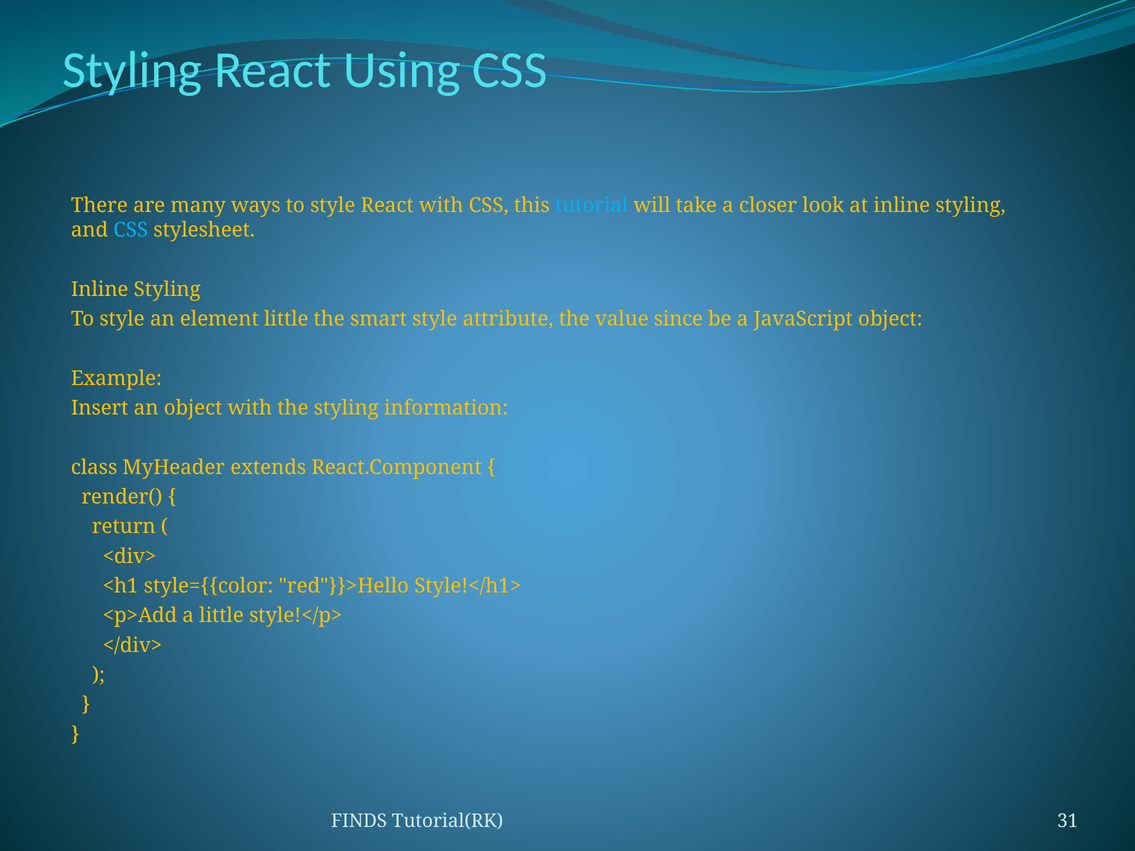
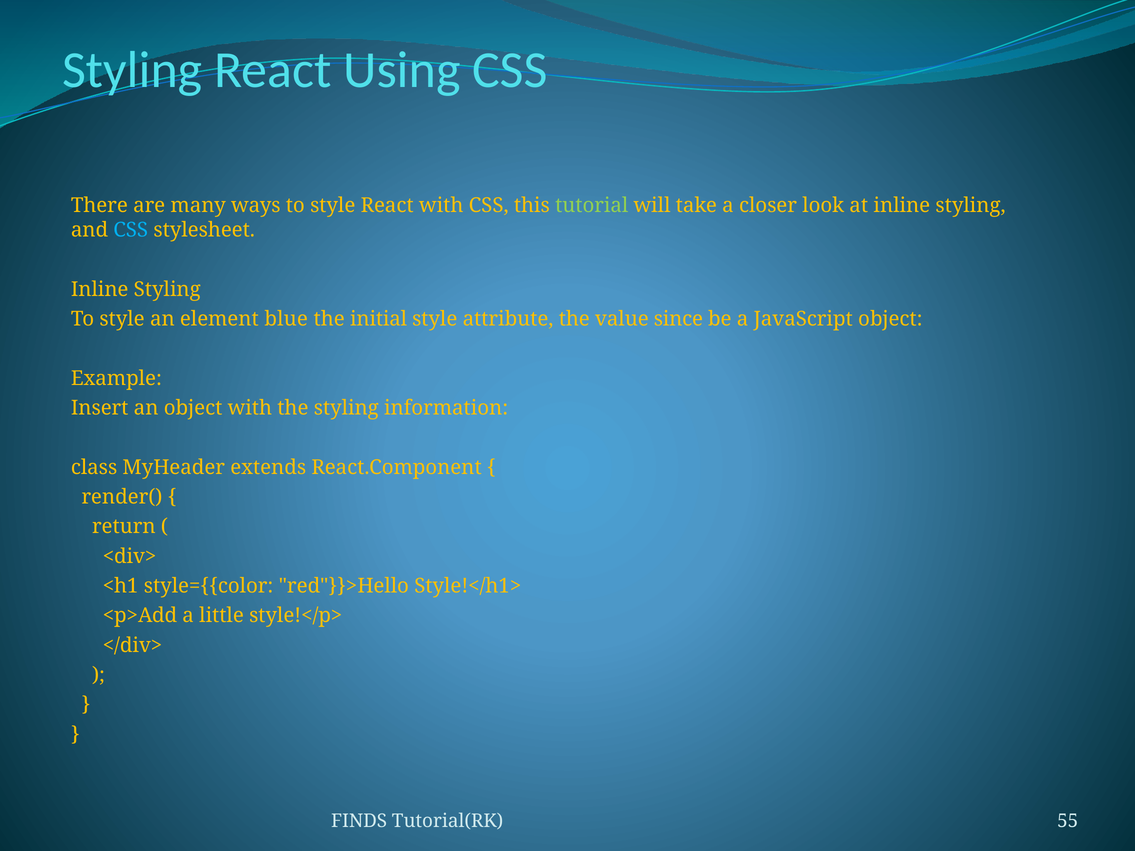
tutorial colour: light blue -> light green (592, 206)
element little: little -> blue (286, 319)
smart: smart -> initial (379, 319)
31: 31 -> 55 (1068, 821)
